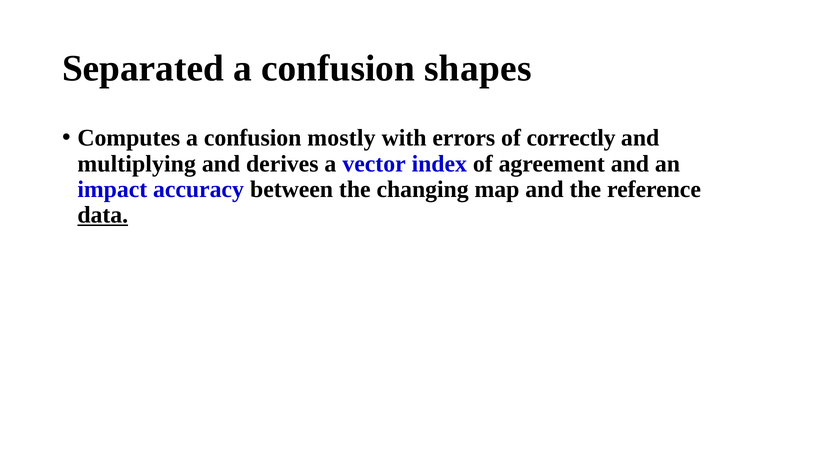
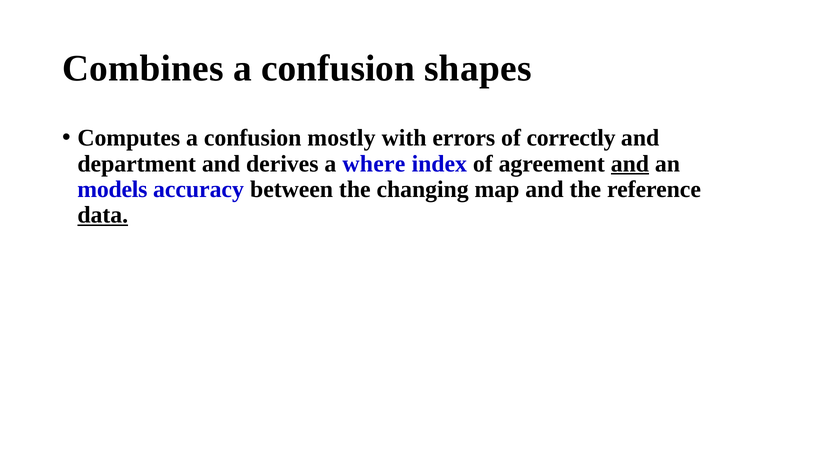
Separated: Separated -> Combines (143, 68)
multiplying: multiplying -> department (137, 163)
vector: vector -> where (374, 163)
and underline: none -> present (630, 163)
impact: impact -> models (112, 189)
